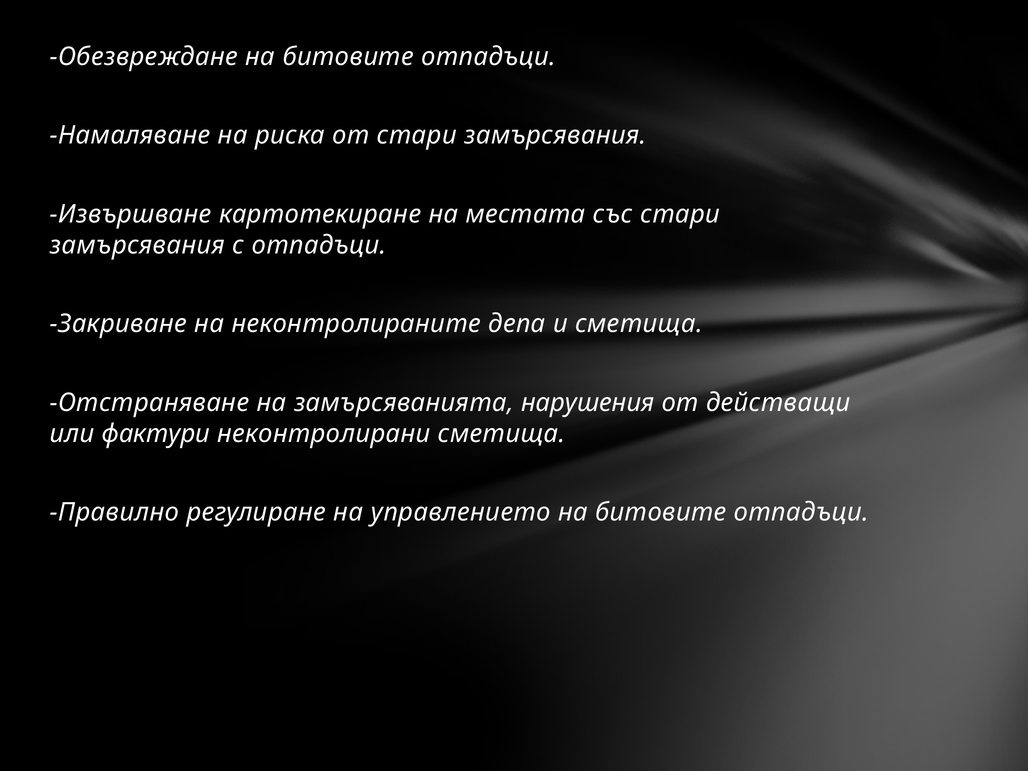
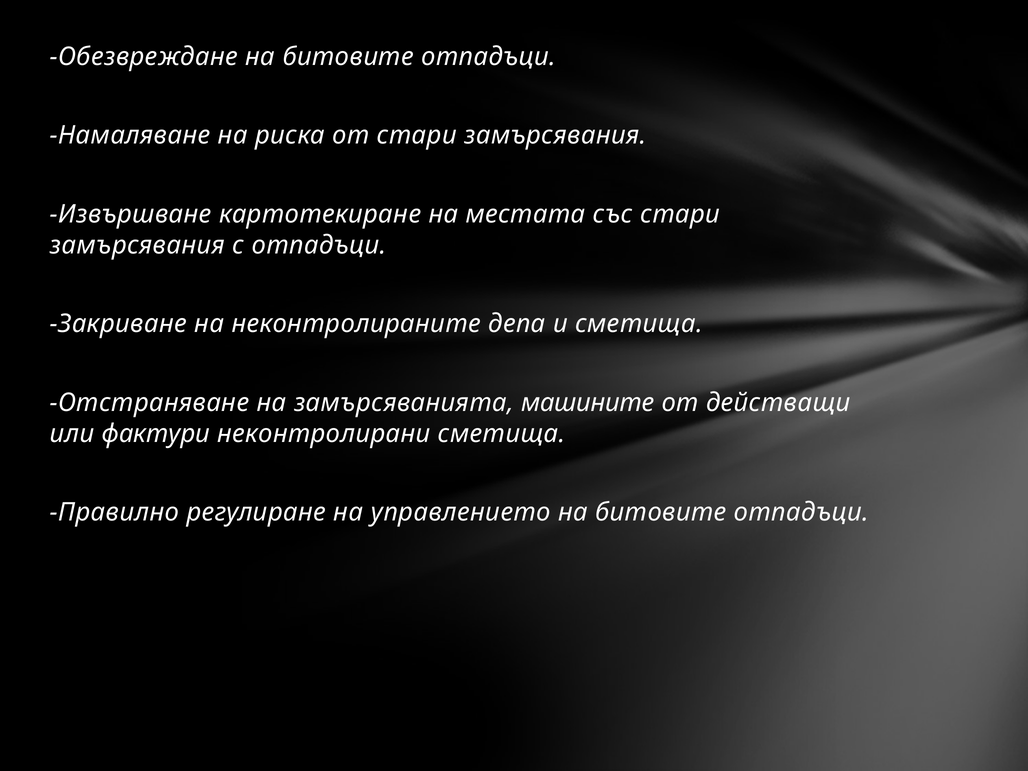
нарушения: нарушения -> машините (588, 403)
